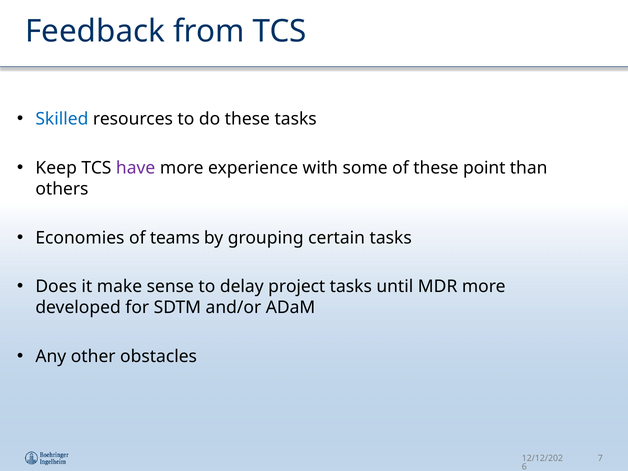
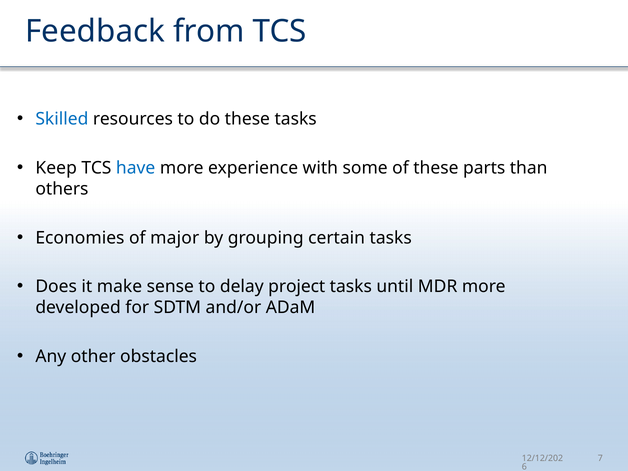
have colour: purple -> blue (136, 168)
point: point -> parts (484, 168)
teams: teams -> major (175, 238)
